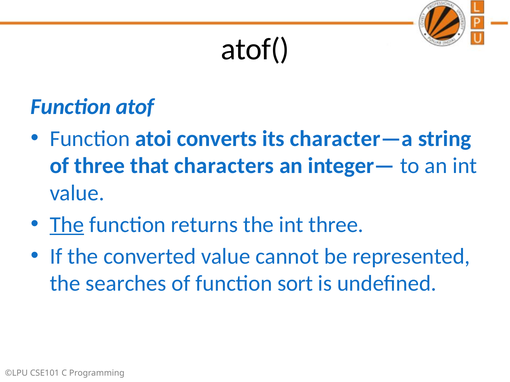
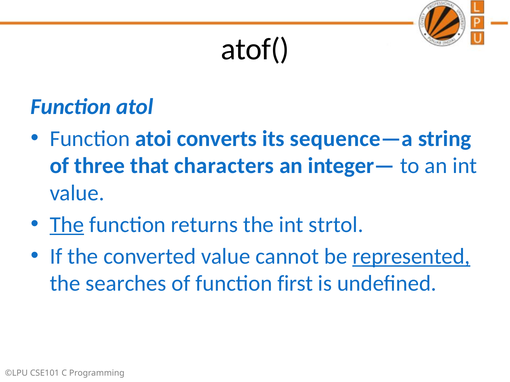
atof: atof -> atol (135, 107)
character—a: character—a -> sequence—a (351, 139)
int three: three -> strtol (336, 225)
represented underline: none -> present (411, 257)
sort: sort -> first (295, 284)
